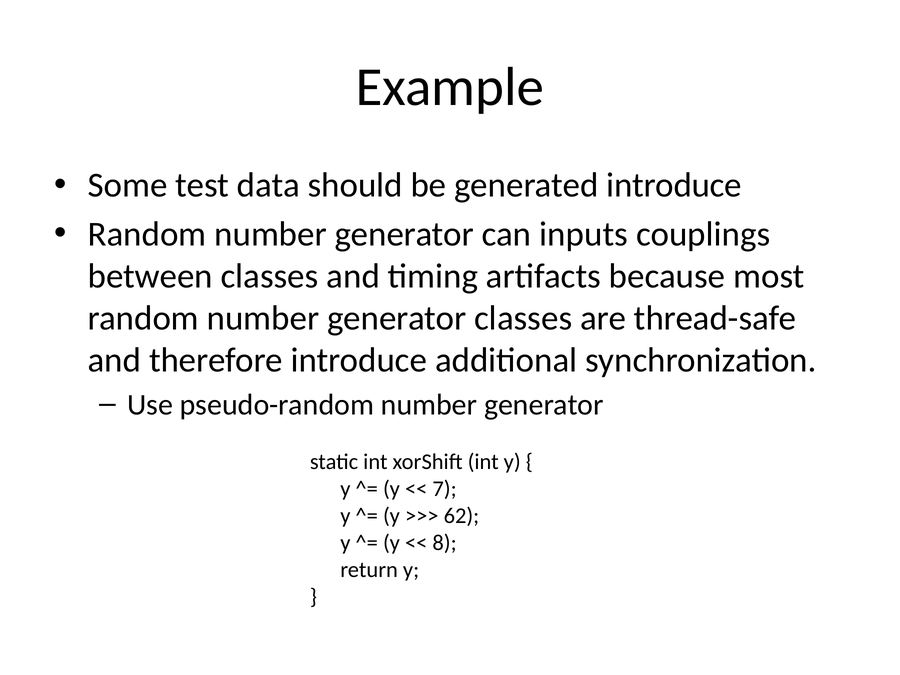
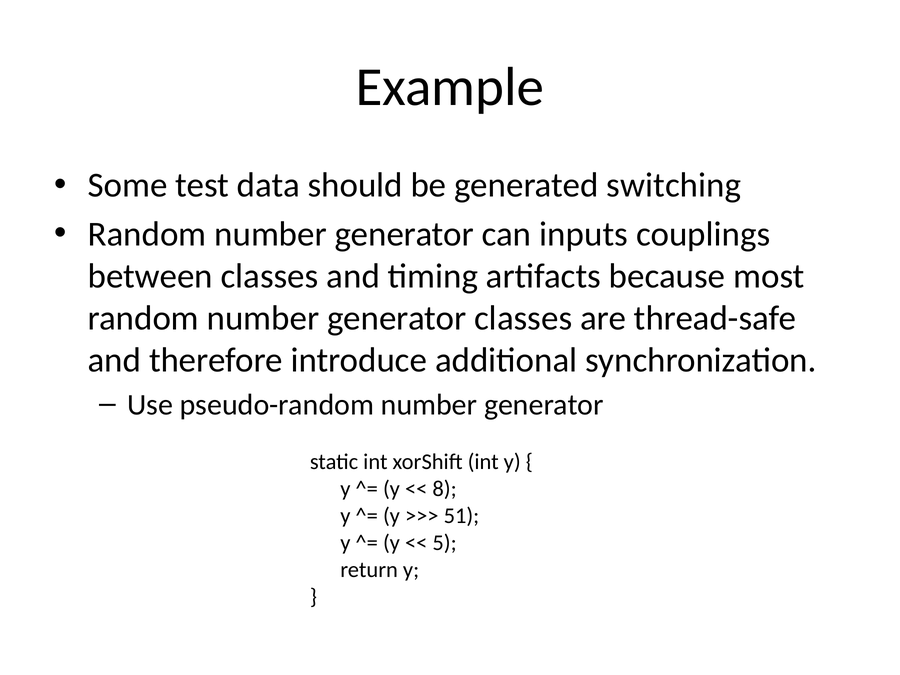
generated introduce: introduce -> switching (674, 185)
7: 7 -> 8 (445, 489)
62: 62 -> 51 (461, 516)
8: 8 -> 5 (445, 543)
